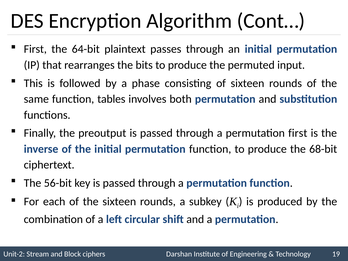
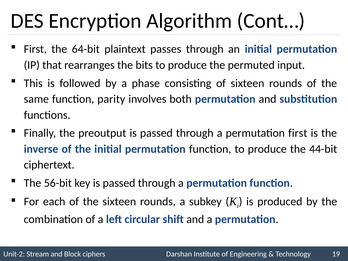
tables: tables -> parity (111, 99)
68-bit: 68-bit -> 44-bit (323, 149)
